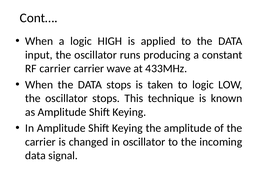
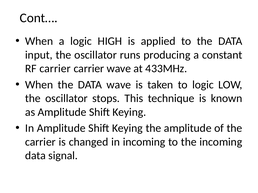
DATA stops: stops -> wave (119, 85)
in oscillator: oscillator -> incoming (144, 142)
